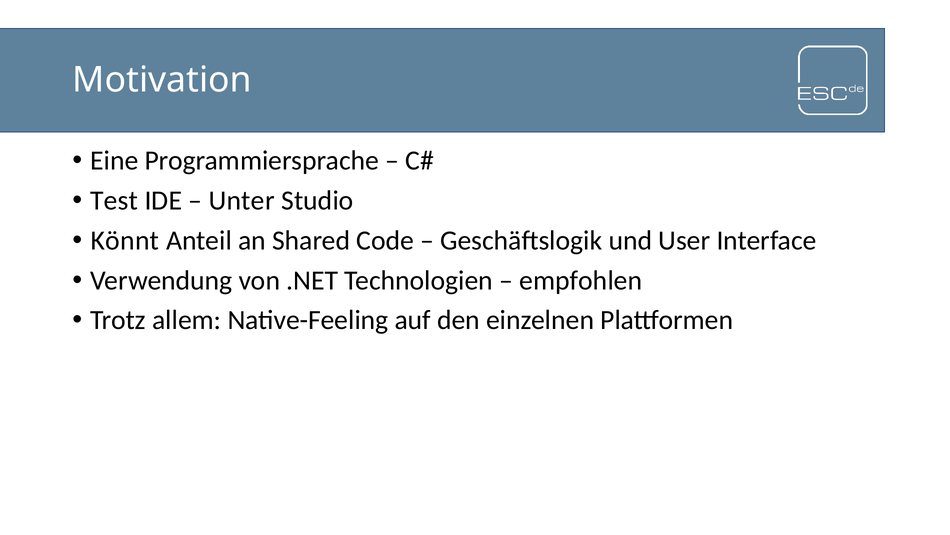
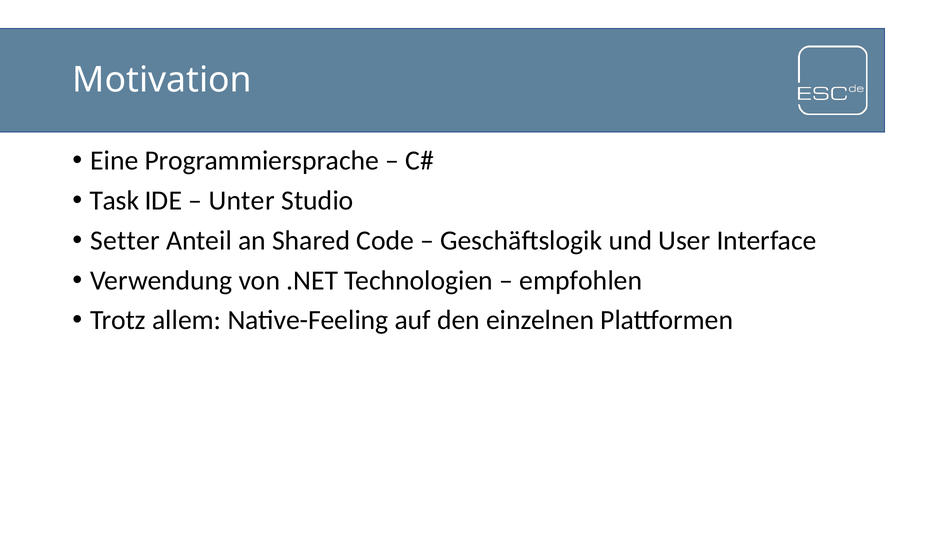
Test: Test -> Task (114, 200)
Könnt: Könnt -> Setter (125, 240)
